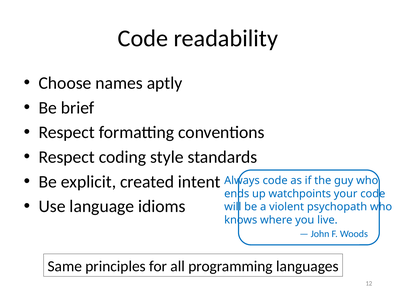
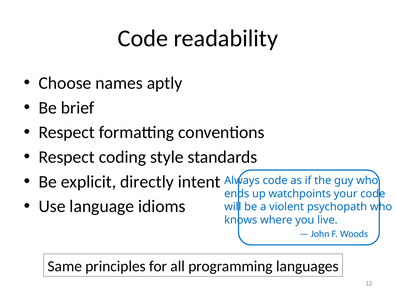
created: created -> directly (147, 182)
